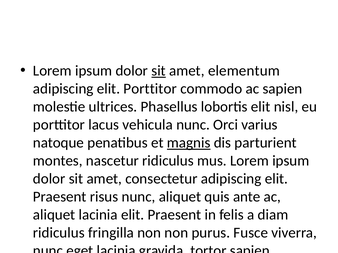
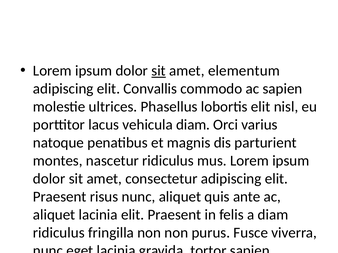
elit Porttitor: Porttitor -> Convallis (150, 89)
vehicula nunc: nunc -> diam (193, 125)
magnis underline: present -> none (189, 143)
